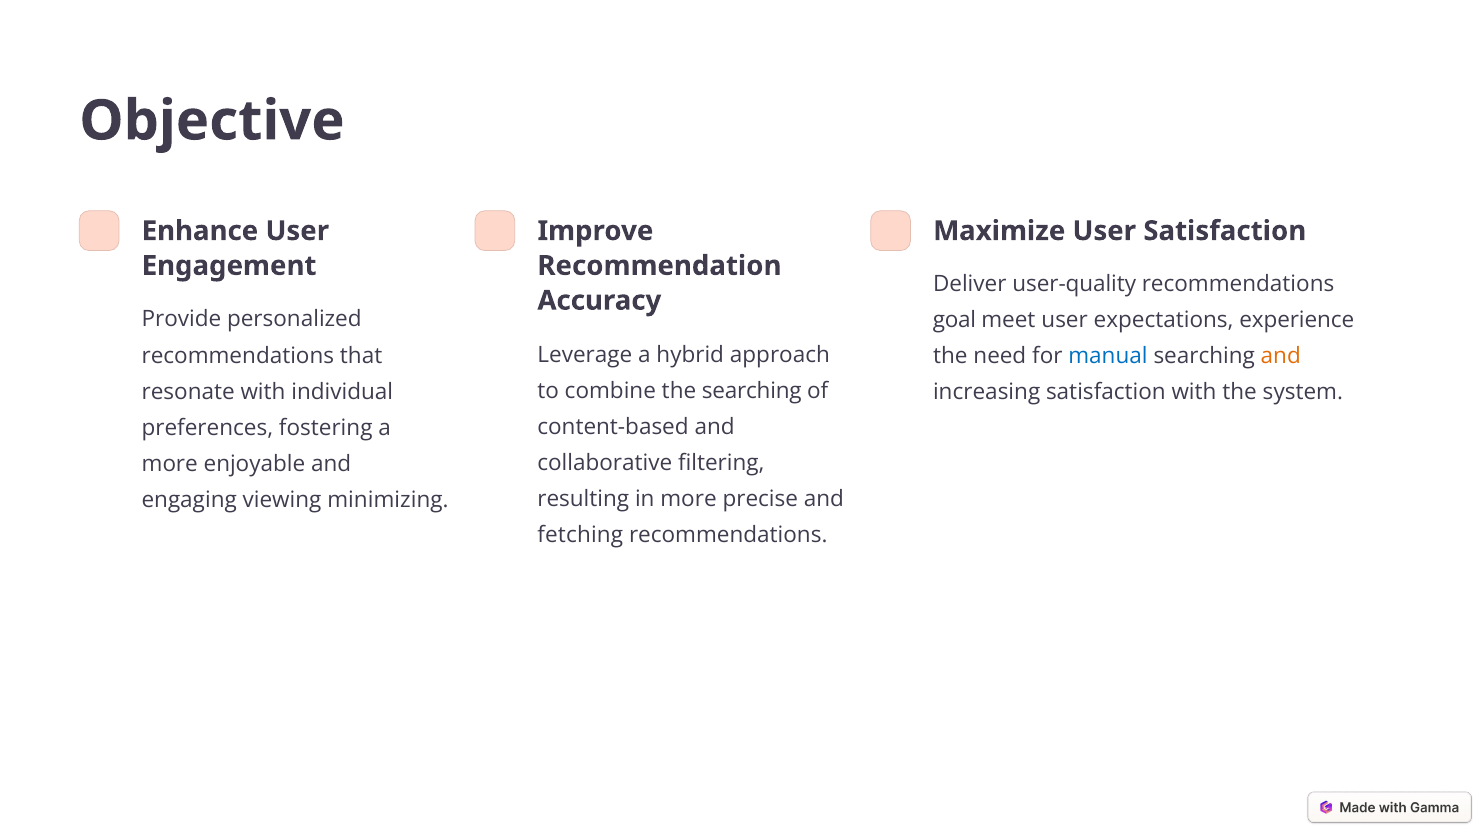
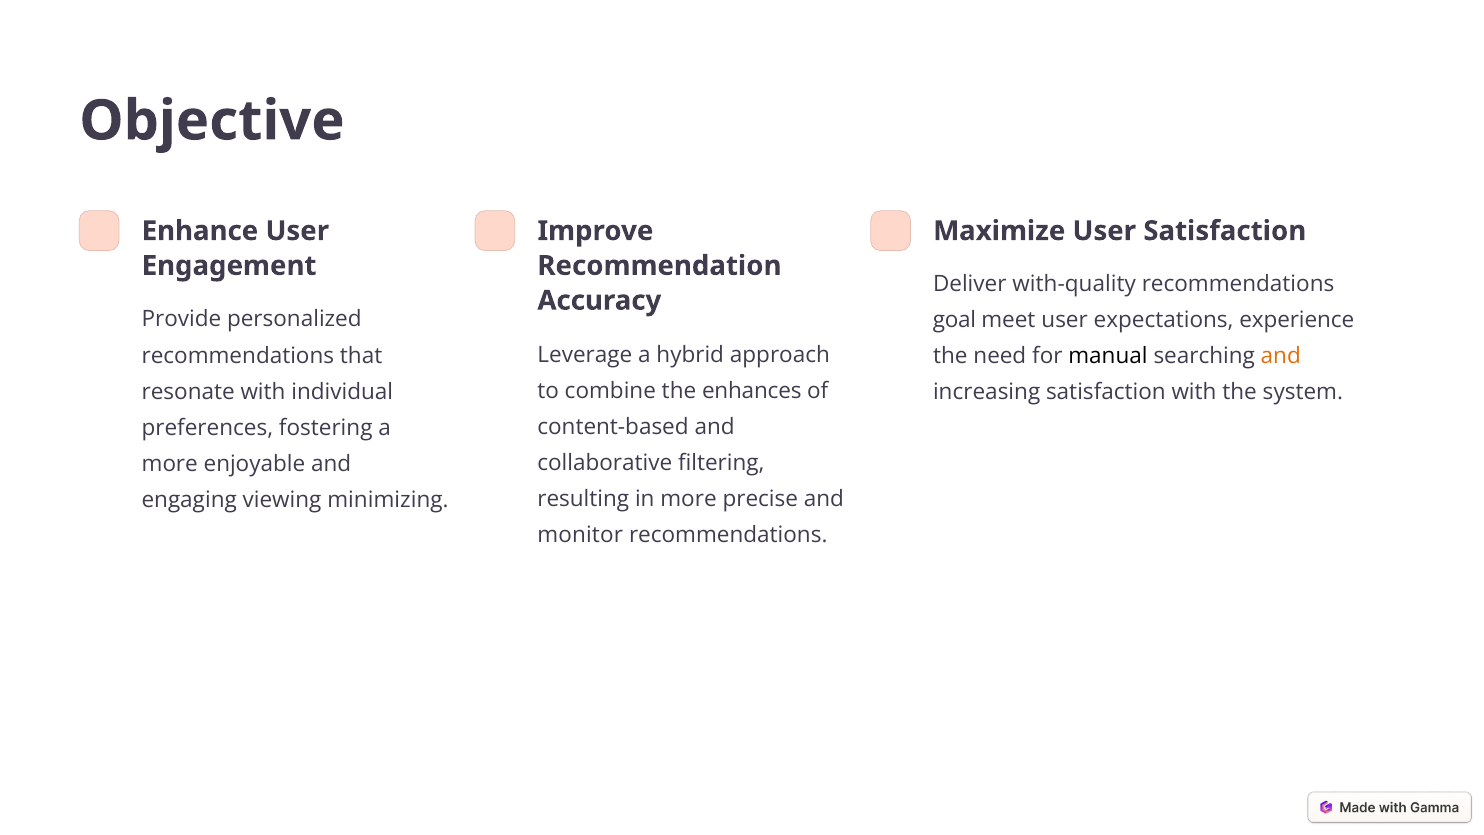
user-quality: user-quality -> with-quality (1074, 284)
manual colour: blue -> black (1108, 356)
the searching: searching -> enhances (752, 391)
fetching: fetching -> monitor (580, 535)
